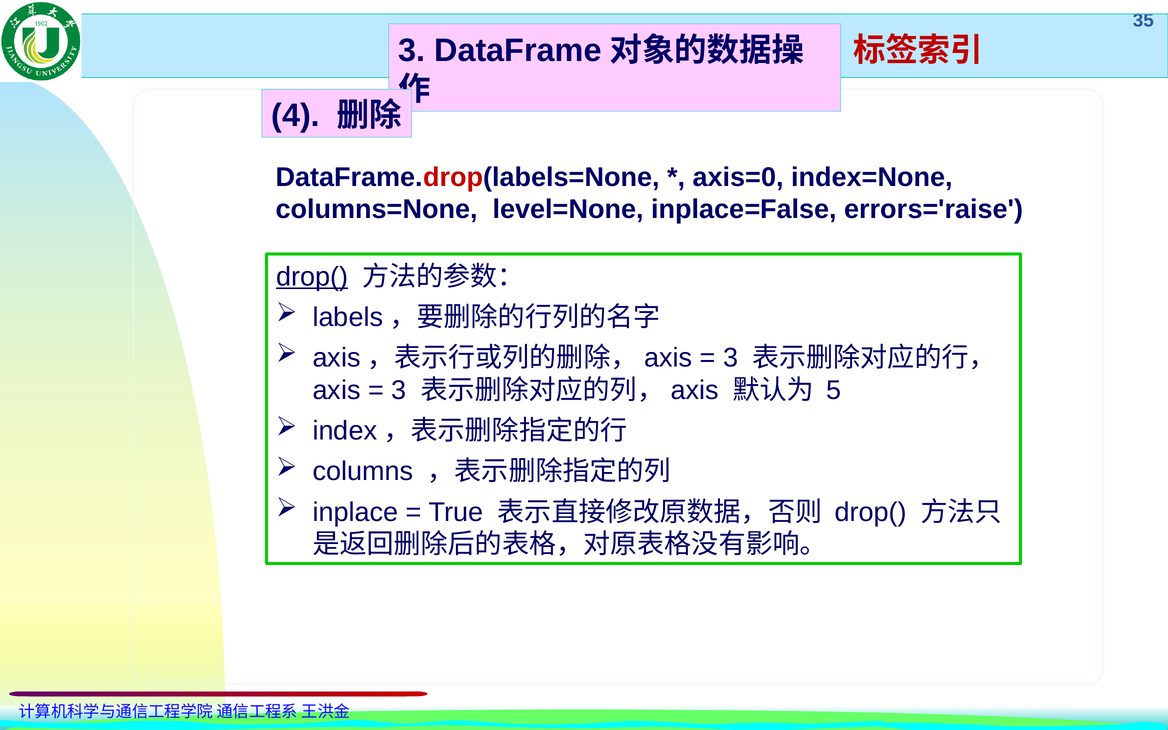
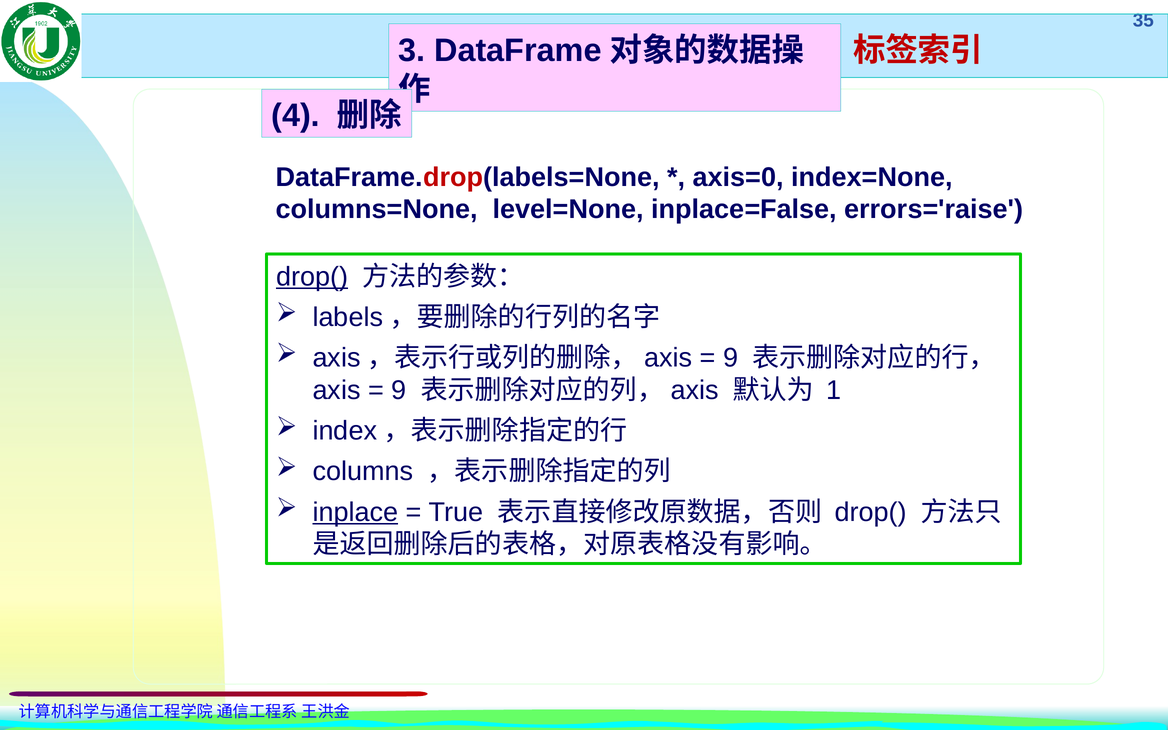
3: 3 -> 9 (731, 358)
3: 3 -> 9 (399, 390)
5: 5 -> 1 (834, 390)
inplace underline: none -> present (355, 512)
